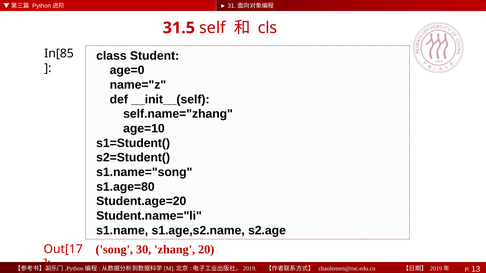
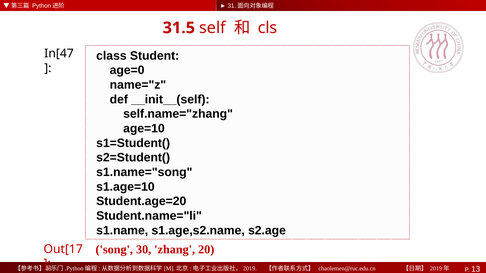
In[85: In[85 -> In[47 (59, 54)
s1.age=80: s1.age=80 -> s1.age=10 (125, 187)
